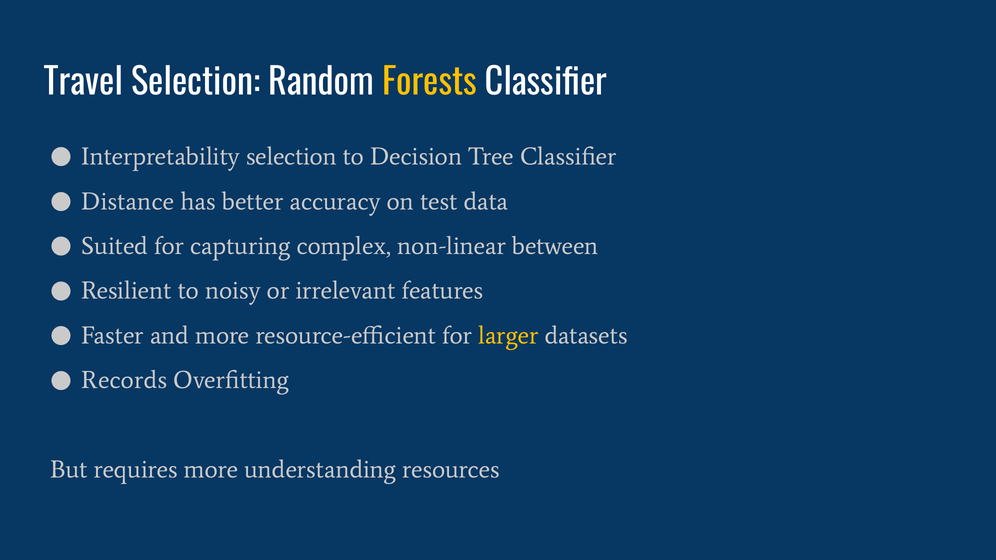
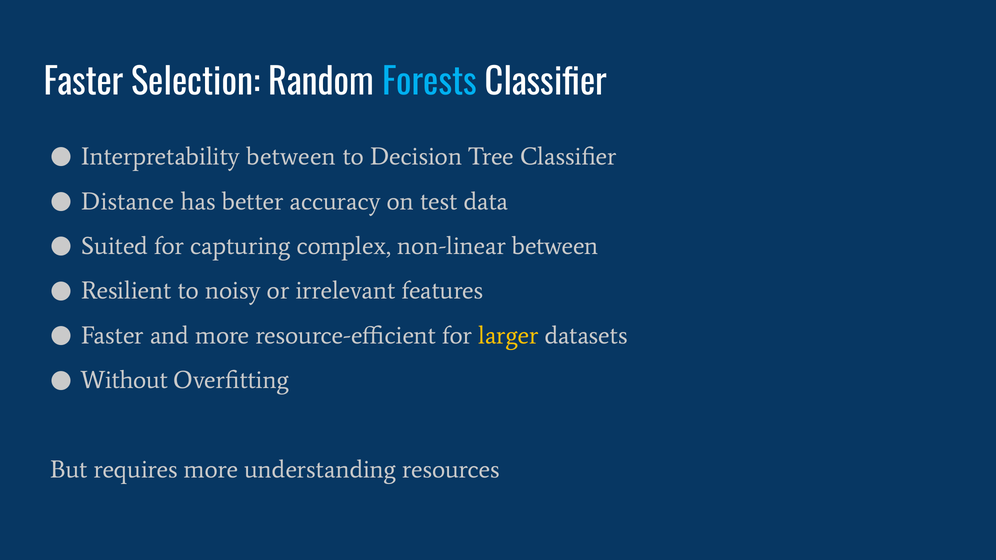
Travel: Travel -> Faster (84, 83)
Forests colour: yellow -> light blue (430, 83)
Interpretability selection: selection -> between (291, 157)
Records: Records -> Without (124, 380)
